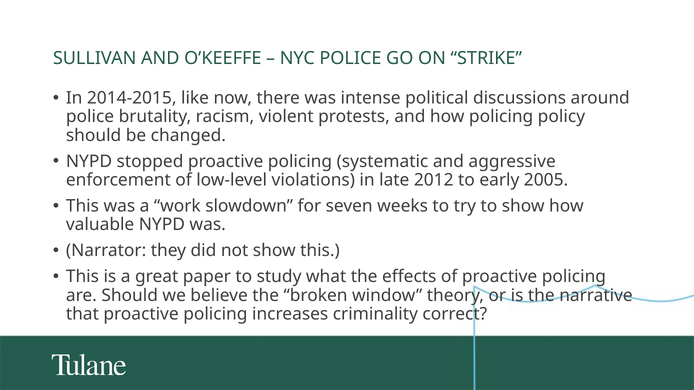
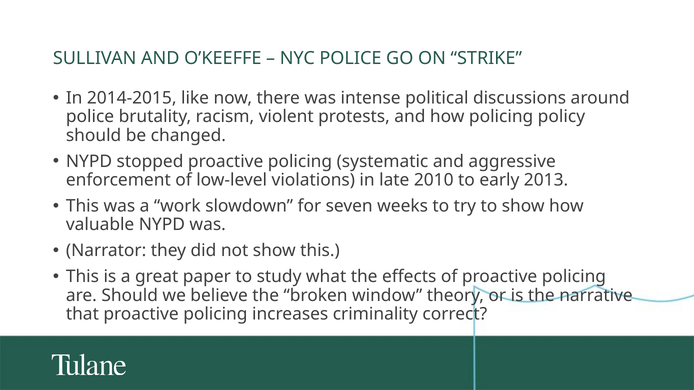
2012: 2012 -> 2010 (434, 180)
2005: 2005 -> 2013 (546, 180)
